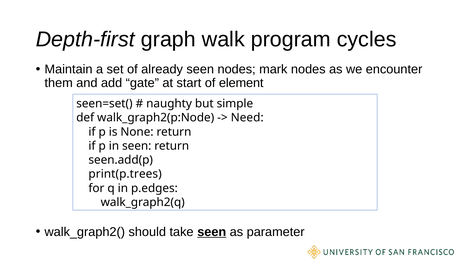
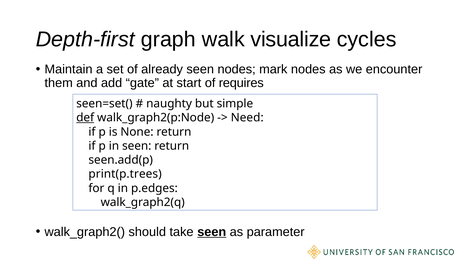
program: program -> visualize (291, 39)
element: element -> requires (241, 83)
def underline: none -> present (85, 118)
